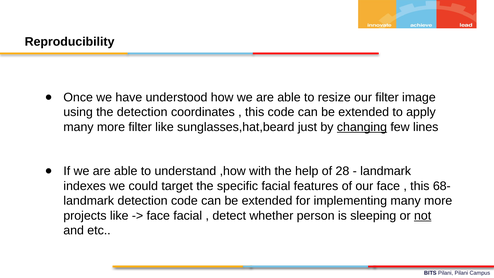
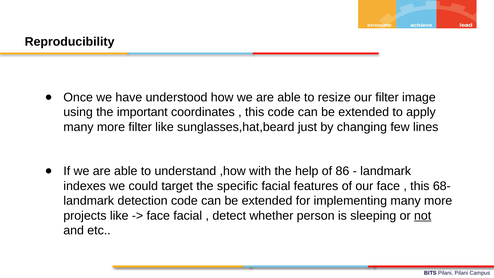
the detection: detection -> important (142, 112)
changing underline: present -> none (362, 127)
28: 28 -> 86 (342, 171)
